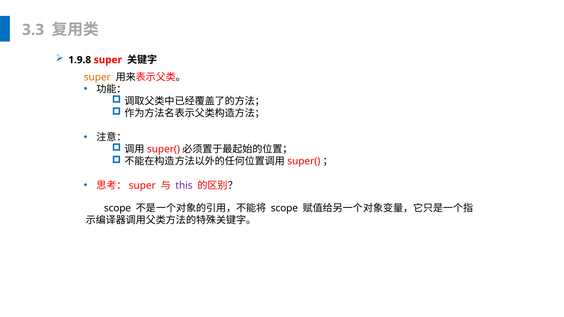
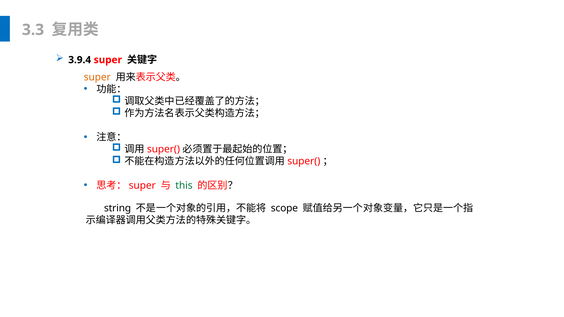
1.9.8: 1.9.8 -> 3.9.4 (80, 60)
this colour: purple -> green (184, 186)
scope: scope -> string (118, 208)
